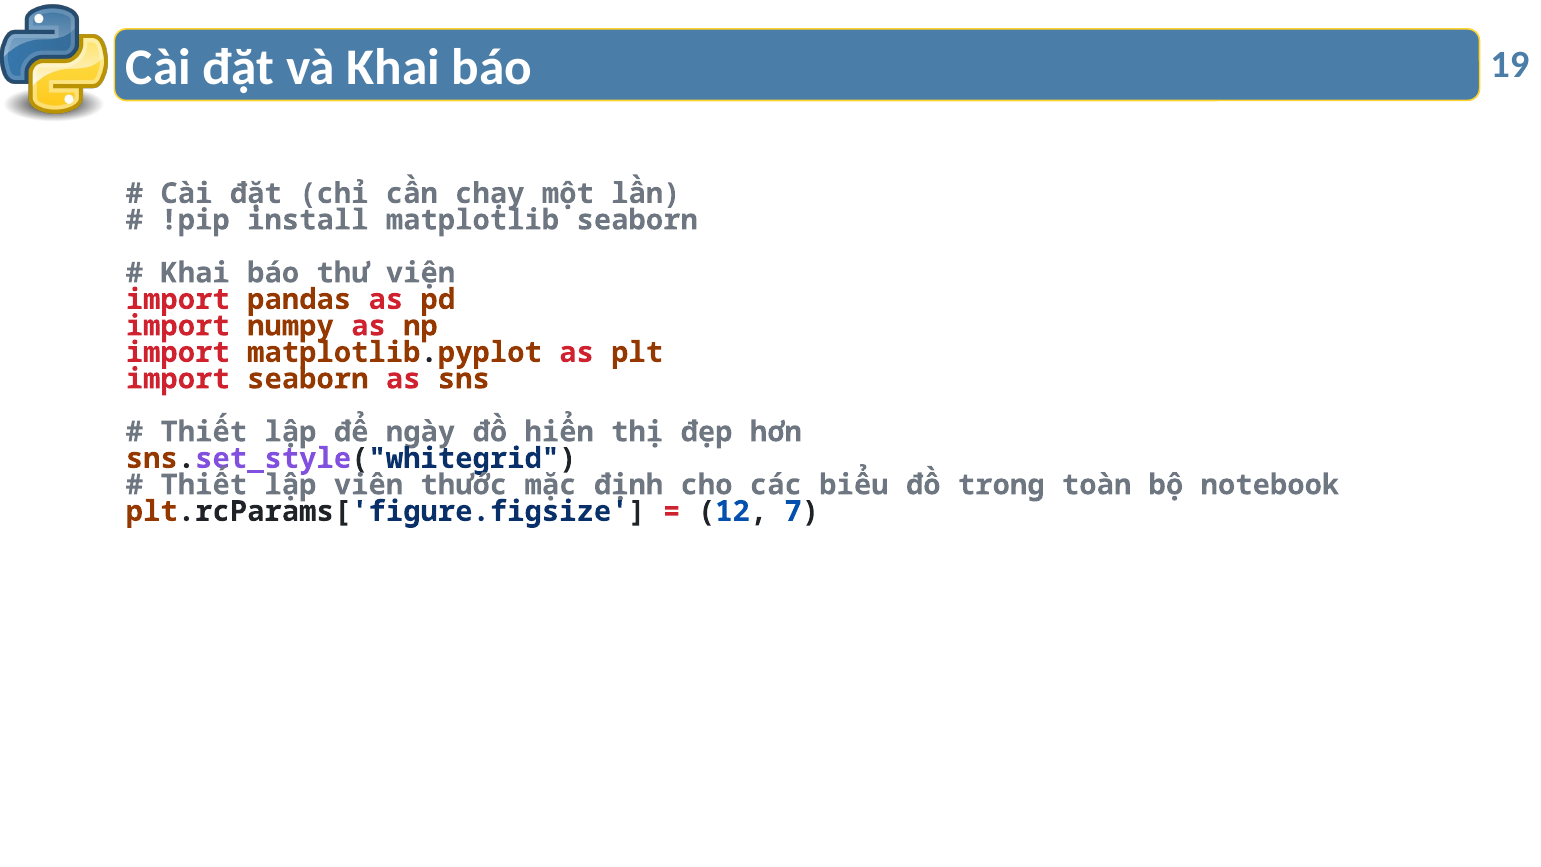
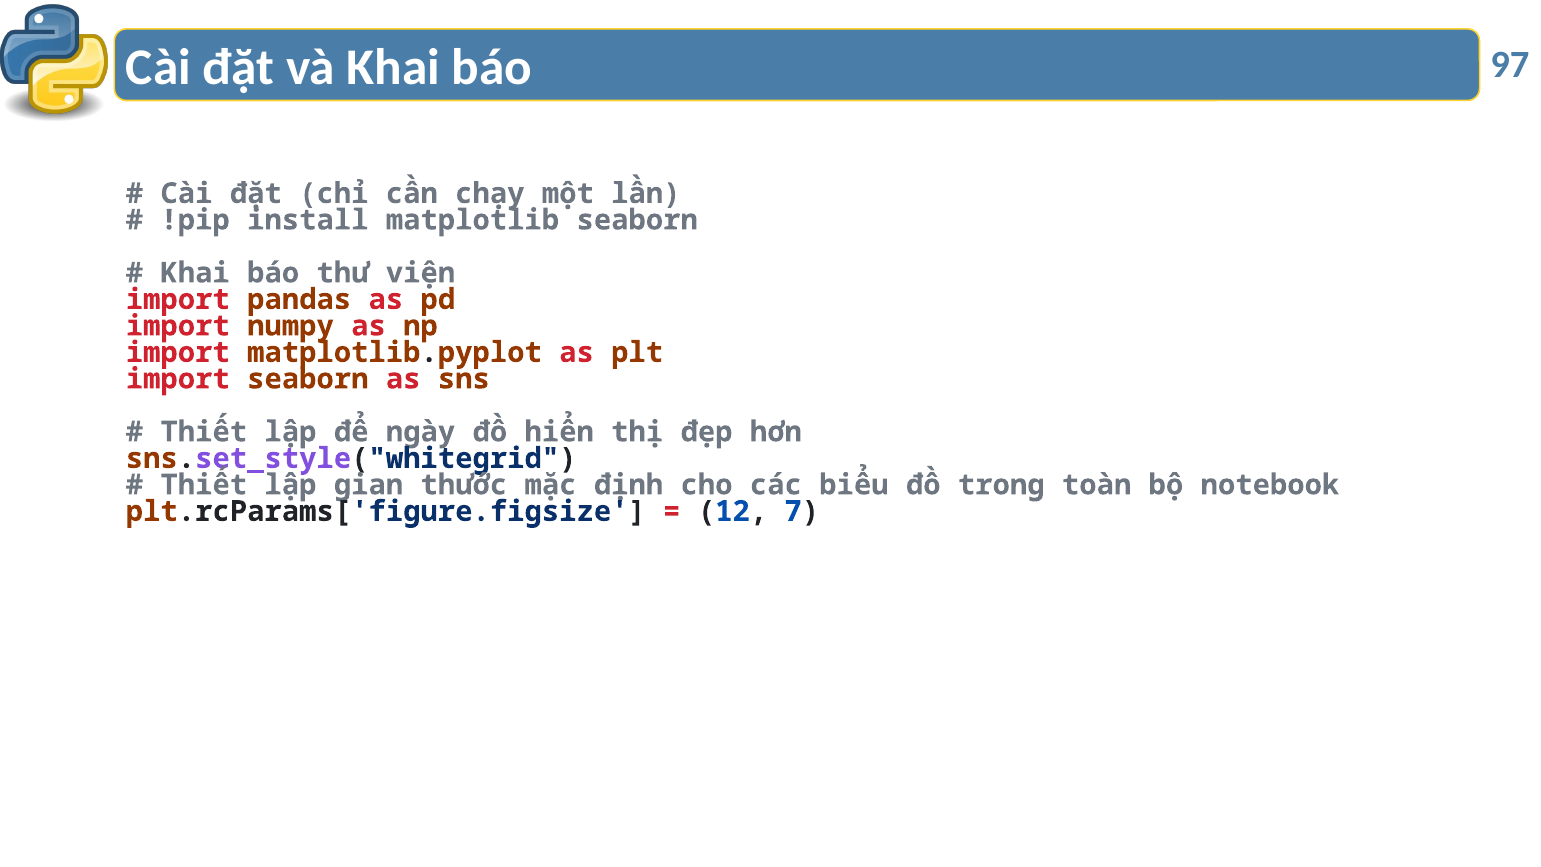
19: 19 -> 97 (1510, 65)
viên: viên -> gian (368, 485)
